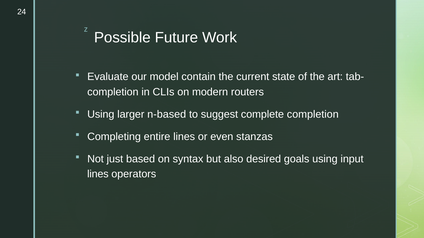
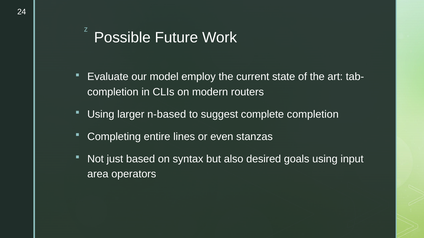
contain: contain -> employ (199, 77)
lines: lines -> area (98, 175)
